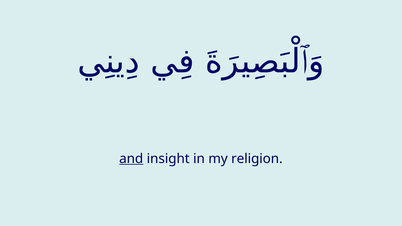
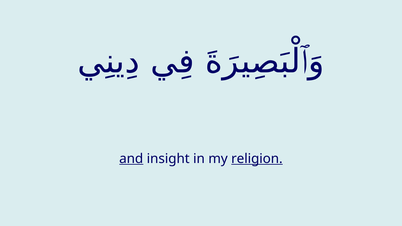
religion underline: none -> present (257, 159)
